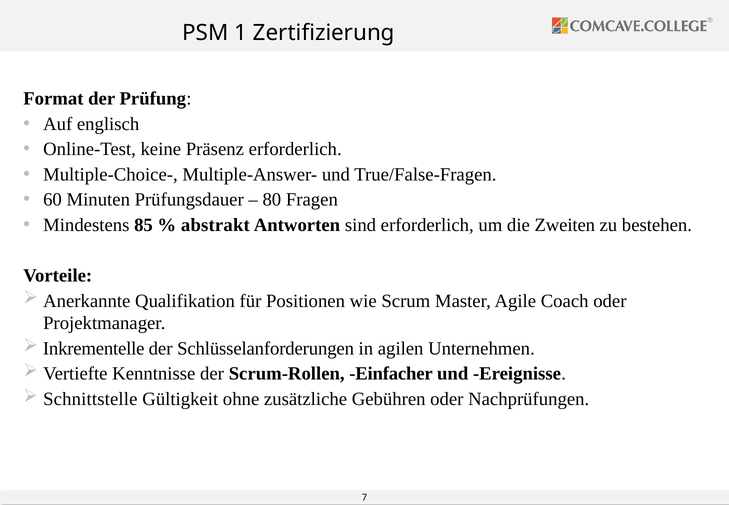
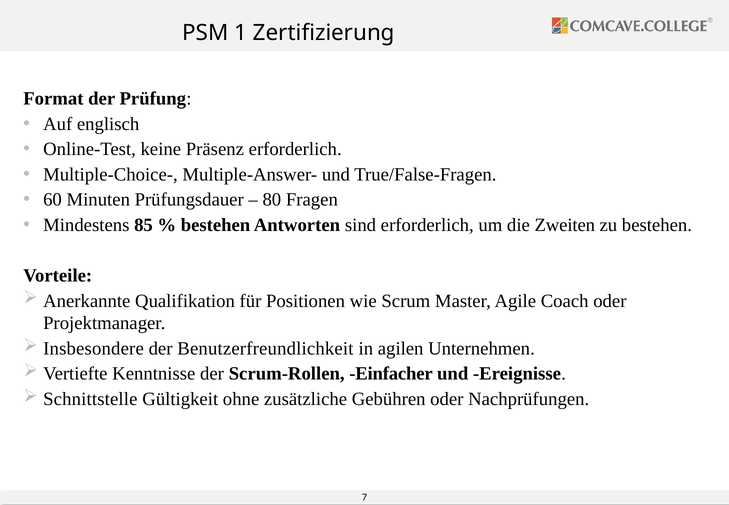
abstrakt: abstrakt -> bestehen (216, 225)
Inkrementelle: Inkrementelle -> Insbesondere (93, 348)
Schlüsselanforderungen: Schlüsselanforderungen -> Benutzerfreundlichkeit (265, 348)
